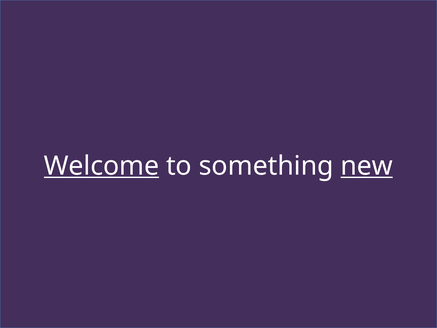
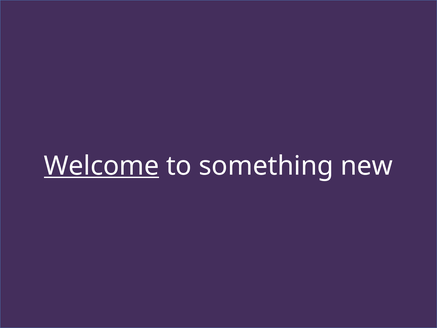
new underline: present -> none (367, 166)
